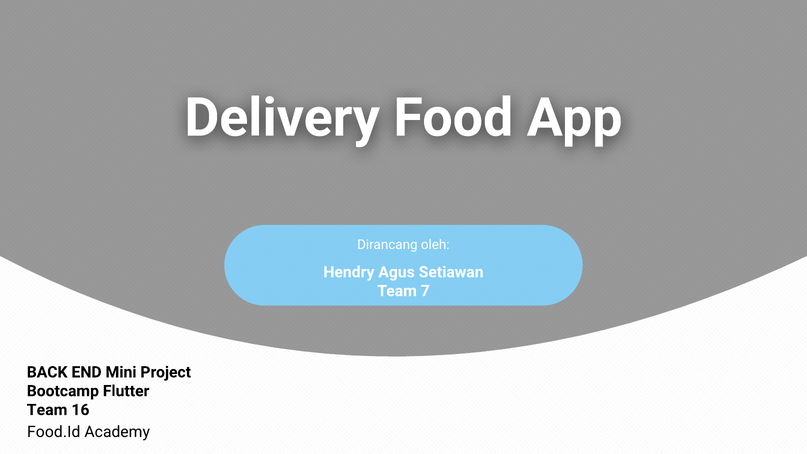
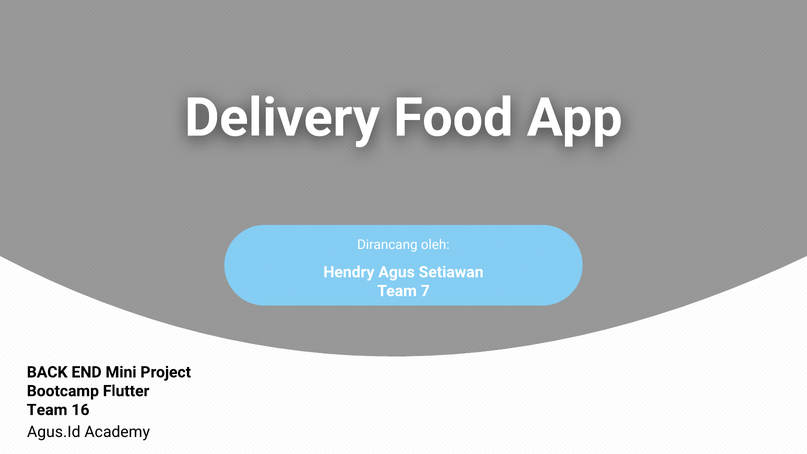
Food.Id: Food.Id -> Agus.Id (54, 432)
